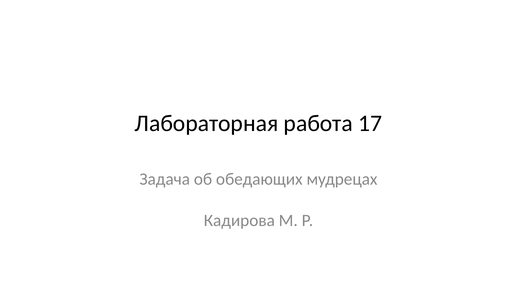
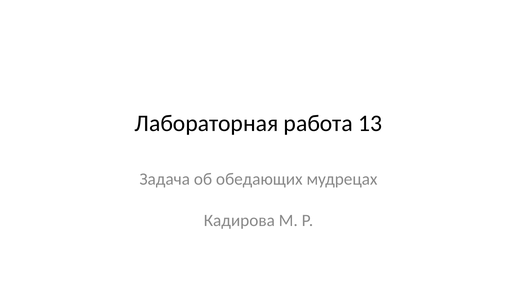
17: 17 -> 13 (370, 123)
